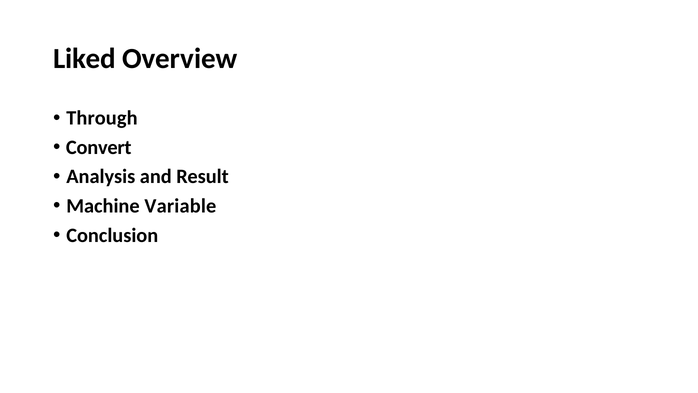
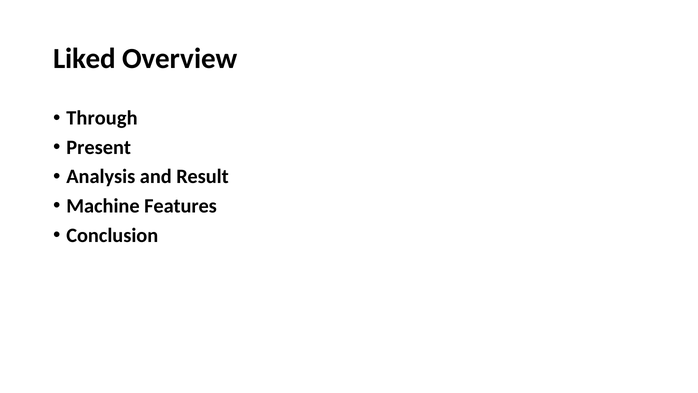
Convert: Convert -> Present (99, 147)
Variable: Variable -> Features (181, 206)
